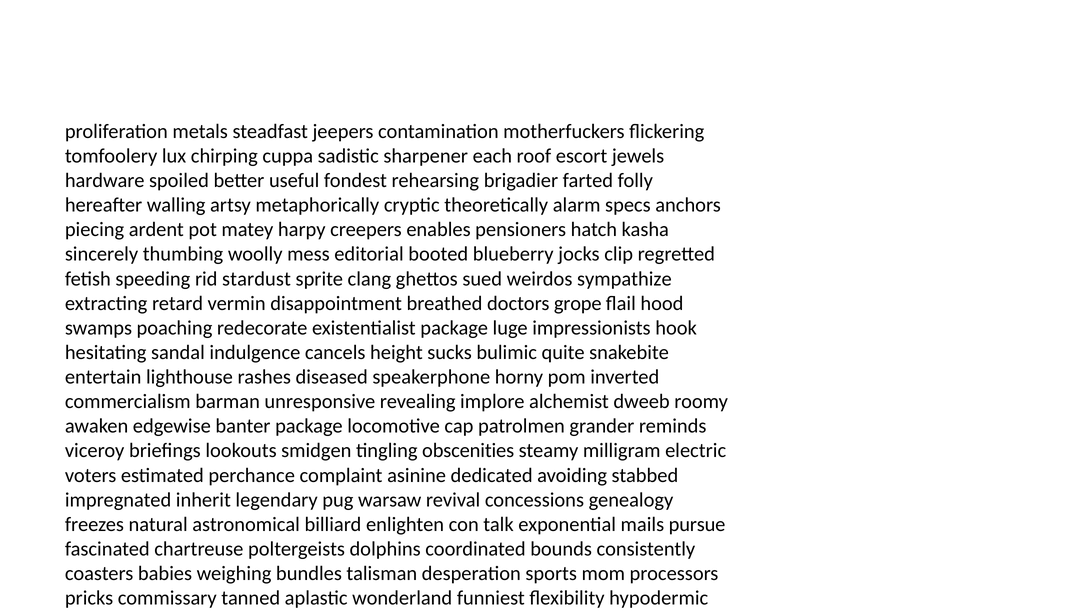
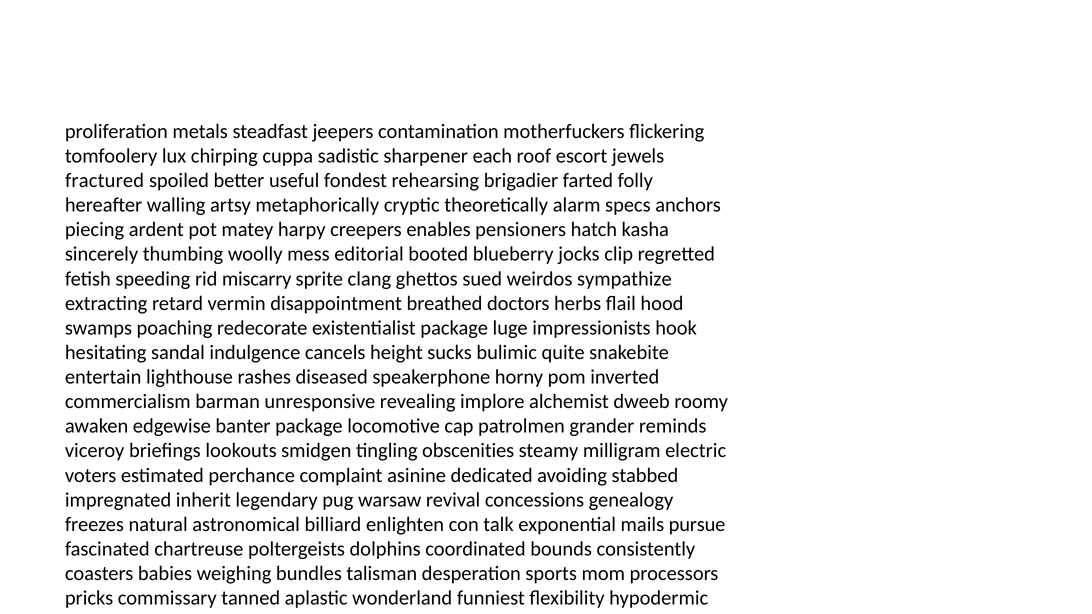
hardware: hardware -> fractured (105, 181)
stardust: stardust -> miscarry (257, 279)
grope: grope -> herbs (578, 303)
